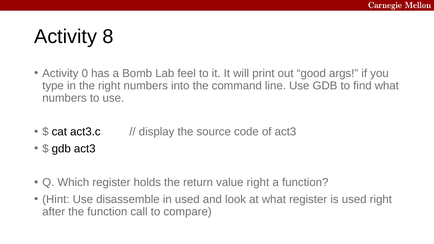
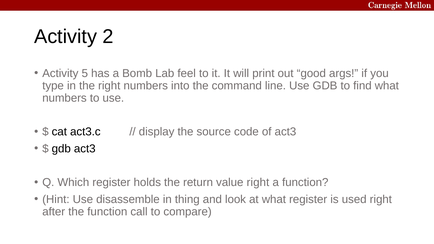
8: 8 -> 2 (108, 36)
0: 0 -> 5 (85, 73)
in used: used -> thing (187, 199)
